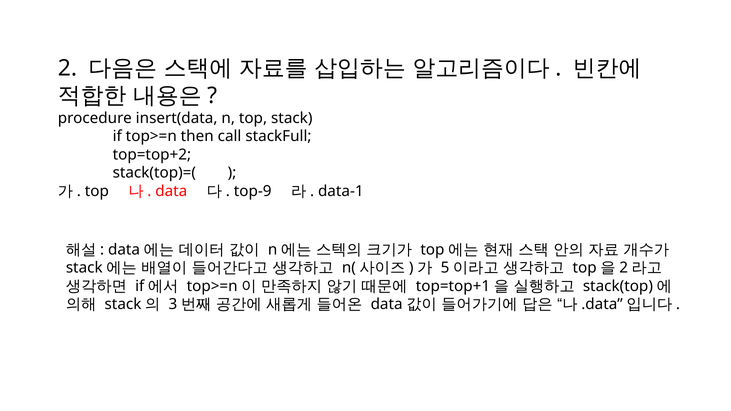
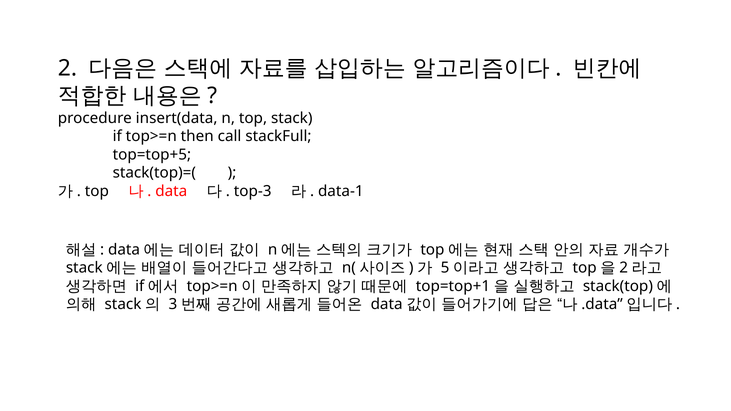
top=top+2: top=top+2 -> top=top+5 (152, 155)
top-9: top-9 -> top-3 (253, 191)
